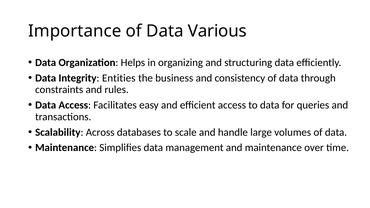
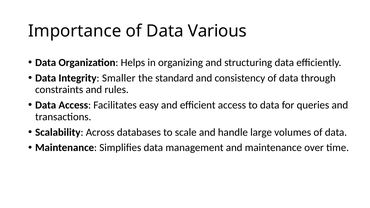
Entities: Entities -> Smaller (119, 78)
business: business -> standard (174, 78)
